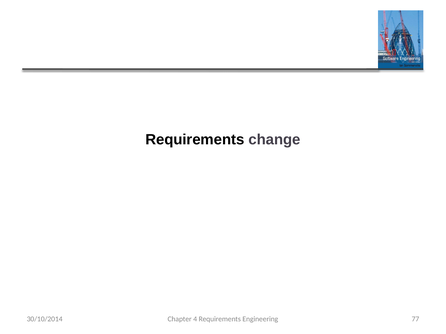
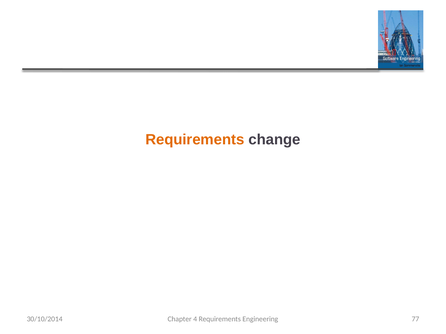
Requirements colour: black -> orange (195, 140)
